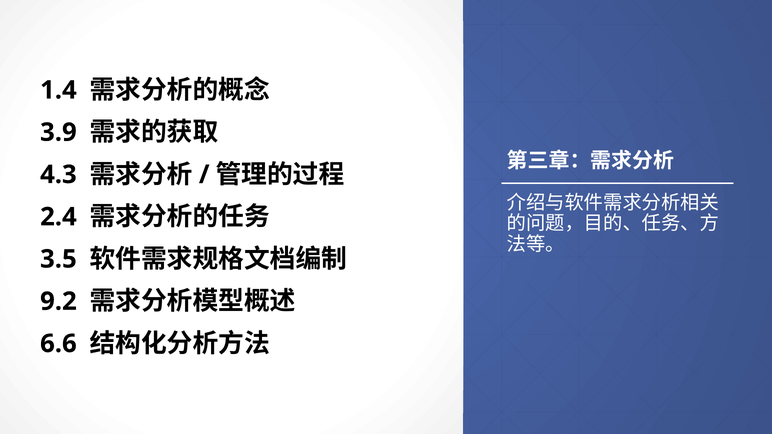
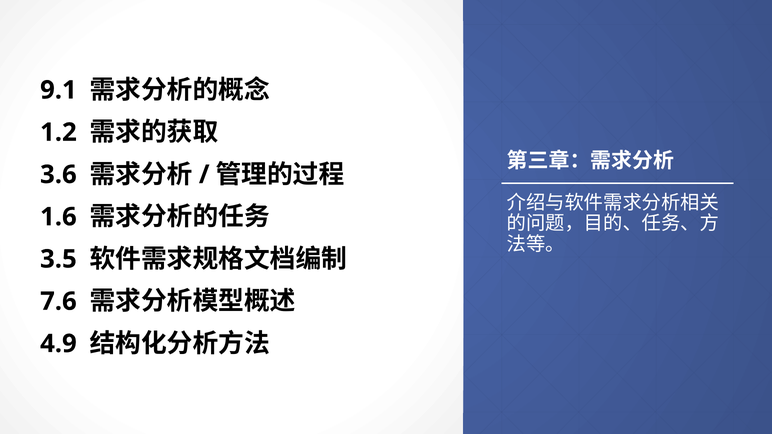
1.4: 1.4 -> 9.1 (58, 90)
3.9: 3.9 -> 1.2 (58, 132)
4.3: 4.3 -> 3.6 (58, 175)
2.4: 2.4 -> 1.6 (58, 217)
9.2: 9.2 -> 7.6 (58, 302)
6.6: 6.6 -> 4.9 (58, 344)
